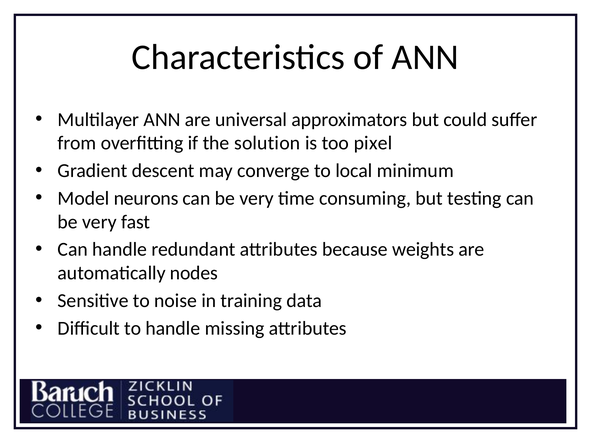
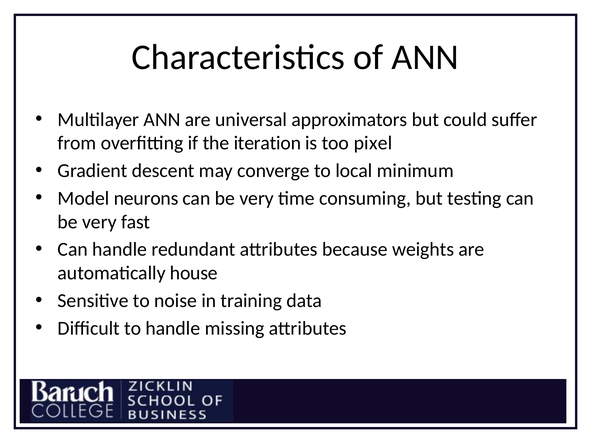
solution: solution -> iteration (267, 143)
nodes: nodes -> house (194, 273)
